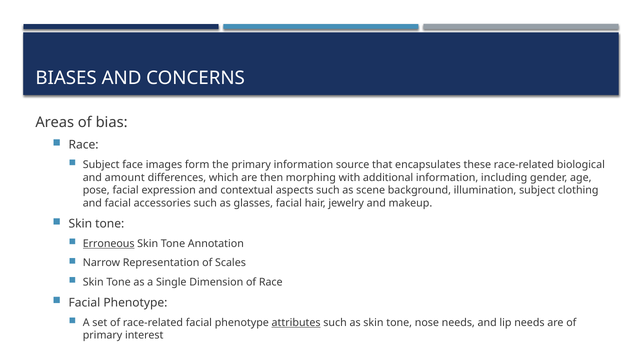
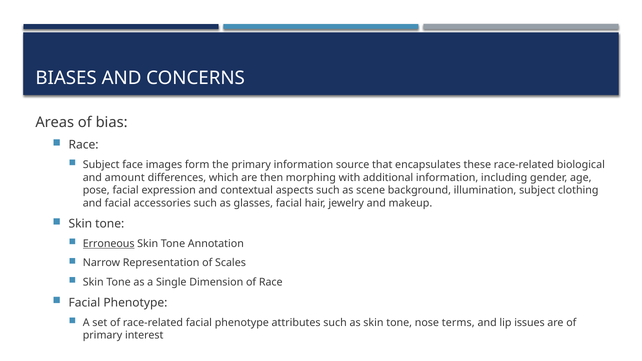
attributes underline: present -> none (296, 323)
nose needs: needs -> terms (458, 323)
lip needs: needs -> issues (529, 323)
